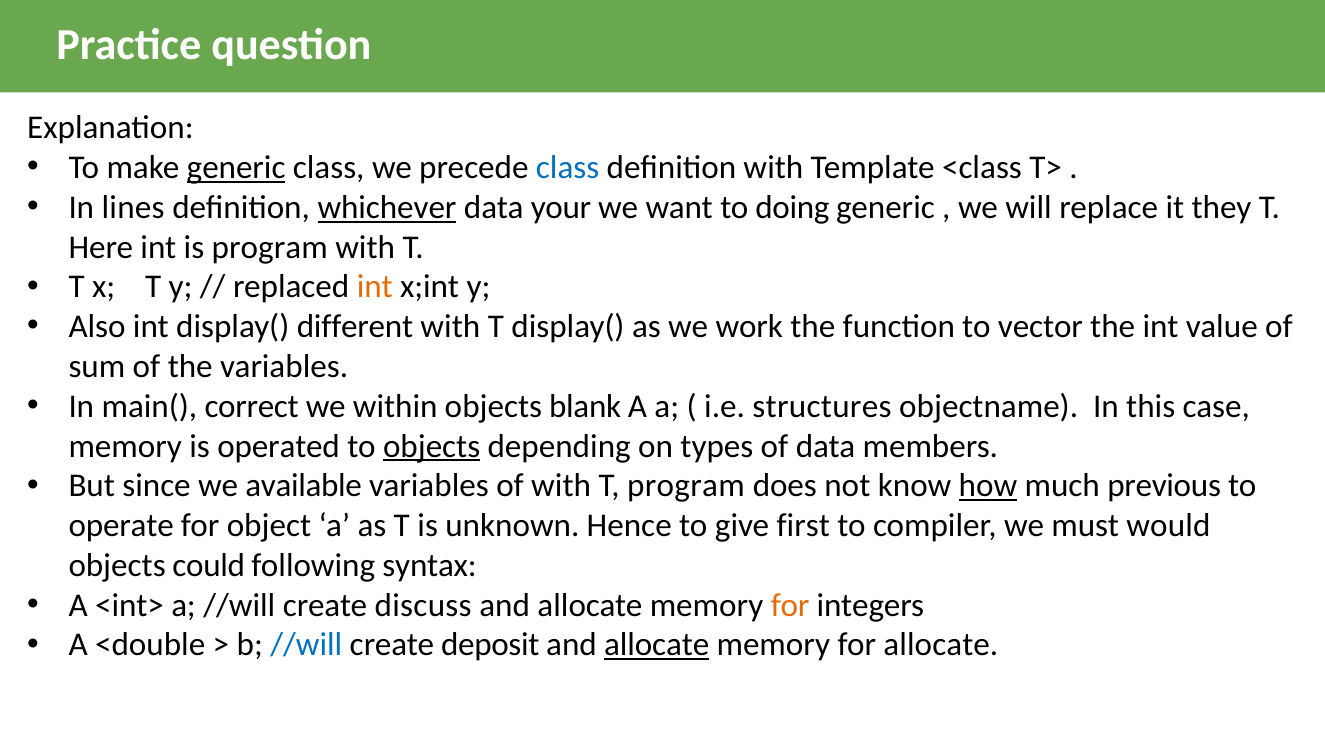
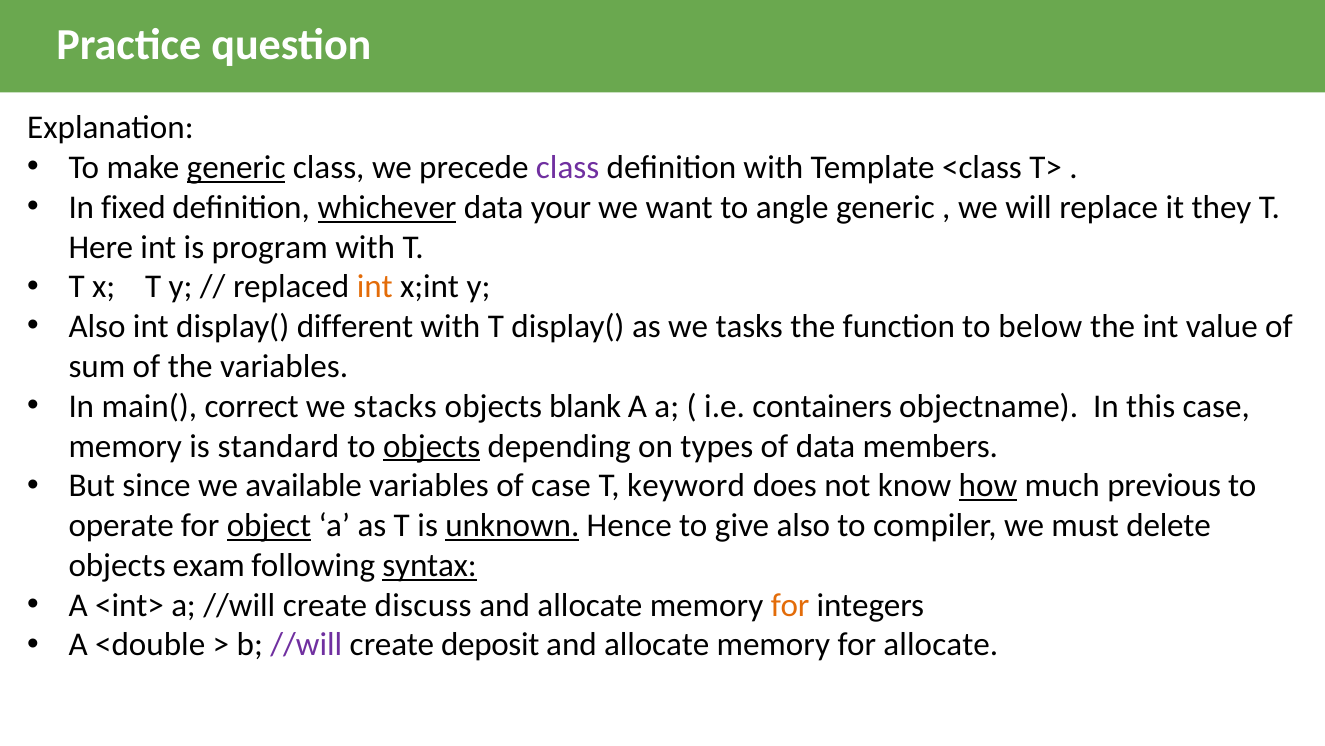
class colour: blue -> purple (568, 167)
lines: lines -> fixed (133, 207)
doing: doing -> angle (792, 207)
work: work -> tasks (749, 326)
vector: vector -> below (1040, 326)
within: within -> stacks (395, 406)
structures: structures -> containers (822, 406)
operated: operated -> standard (278, 446)
of with: with -> case (561, 485)
T program: program -> keyword (686, 485)
object underline: none -> present (269, 525)
unknown underline: none -> present (512, 525)
give first: first -> also (803, 525)
would: would -> delete (1169, 525)
could: could -> exam (209, 565)
syntax underline: none -> present (430, 565)
//will colour: blue -> purple (306, 644)
allocate underline: present -> none (657, 644)
